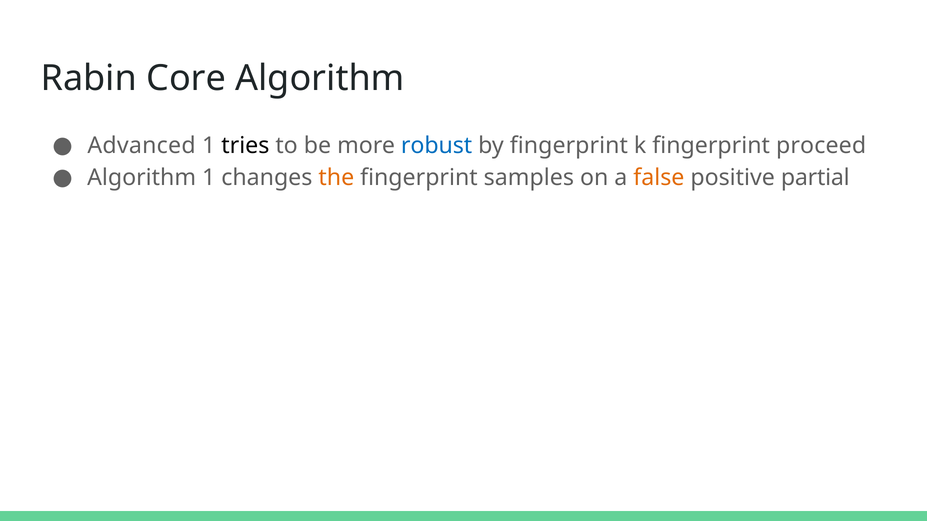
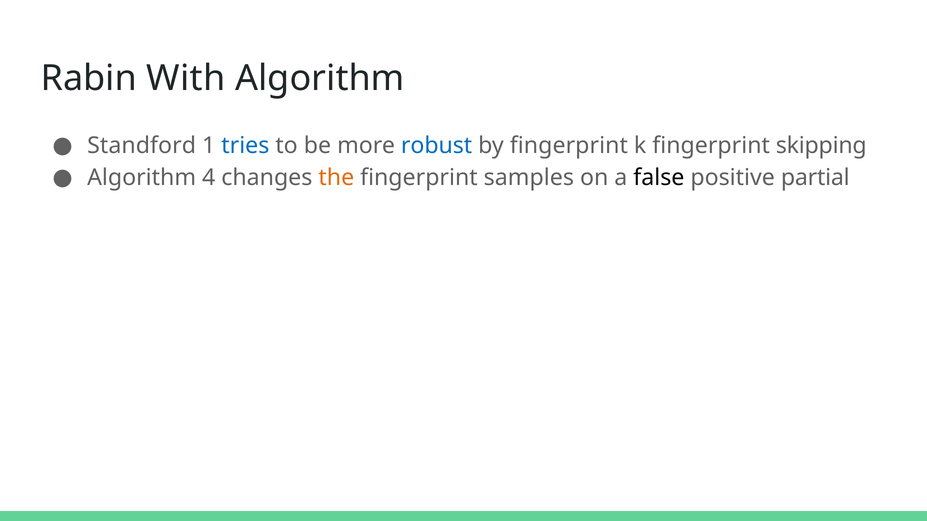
Core: Core -> With (186, 79)
Advanced: Advanced -> Standford (142, 146)
tries colour: black -> blue (245, 146)
proceed: proceed -> skipping (821, 146)
Algorithm 1: 1 -> 4 (209, 178)
false colour: orange -> black (659, 178)
